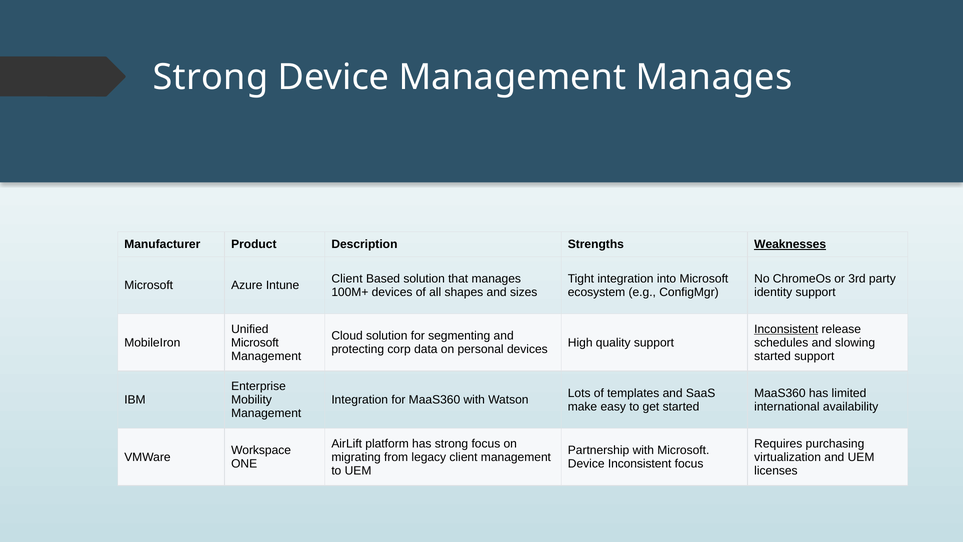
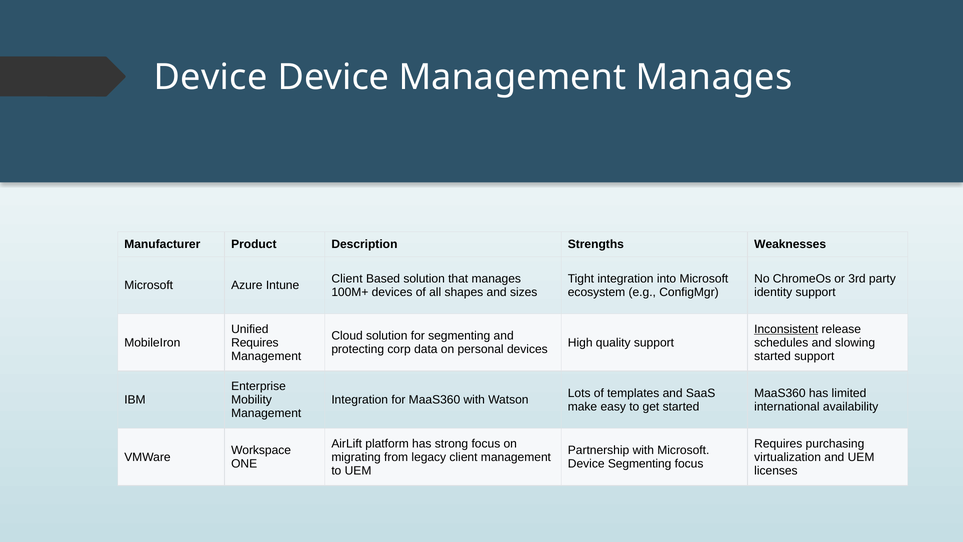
Strong: Strong -> Device (211, 77)
Weaknesses underline: present -> none (790, 244)
Microsoft: Microsoft -> Requires (255, 342)
Device Inconsistent: Inconsistent -> Segmenting (640, 464)
